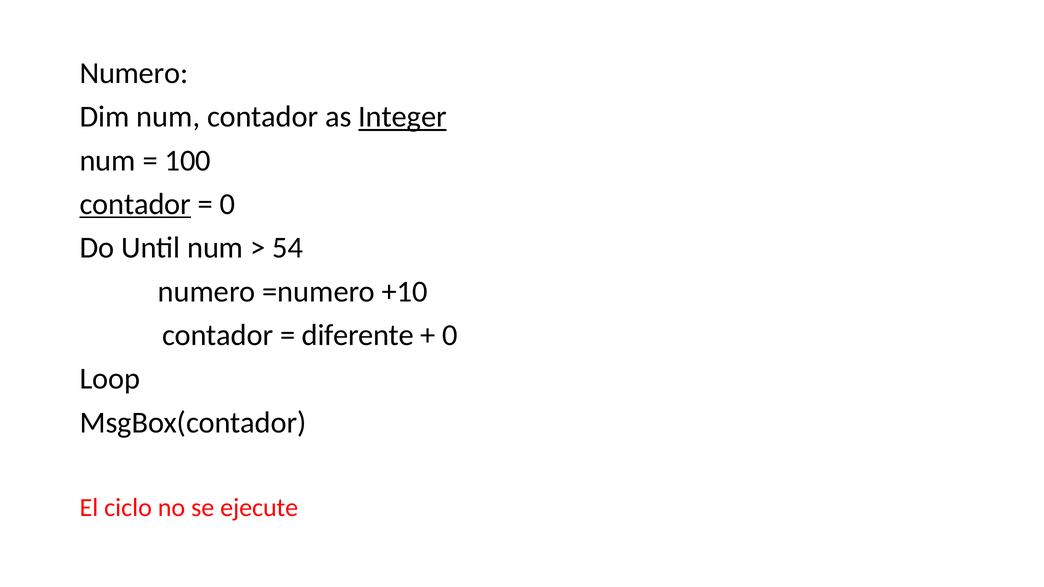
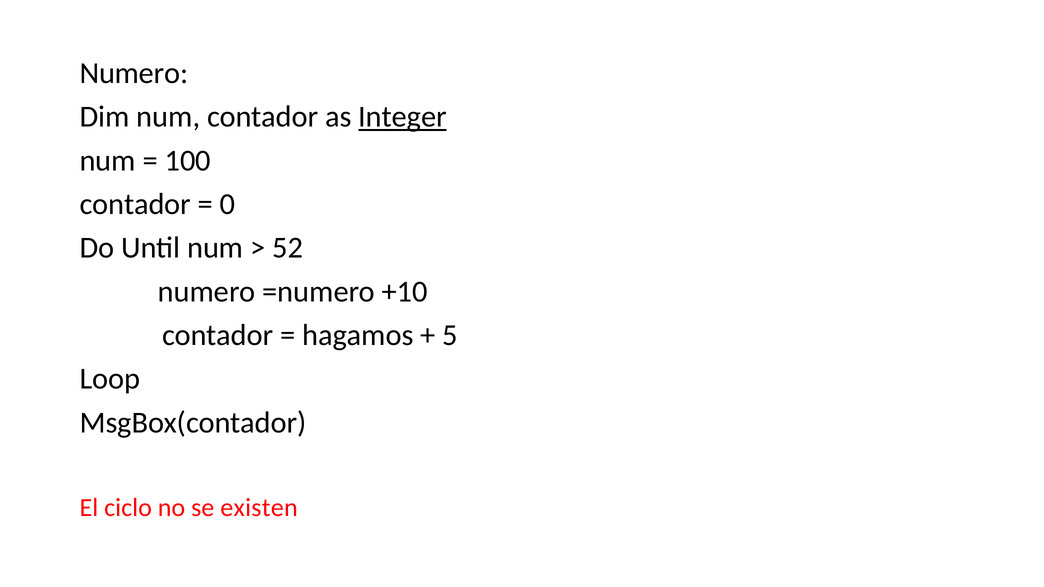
contador underline: present -> none (135, 204)
54: 54 -> 52 (288, 248)
diferente: diferente -> hagamos (358, 335)
0: 0 -> 5 (450, 335)
ejecute: ejecute -> existen (259, 508)
